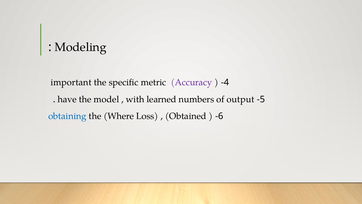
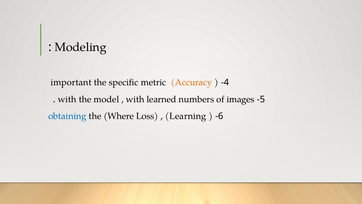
Accuracy colour: purple -> orange (191, 82)
have: have -> with (67, 99)
output: output -> images (241, 99)
Obtained: Obtained -> Learning (186, 116)
